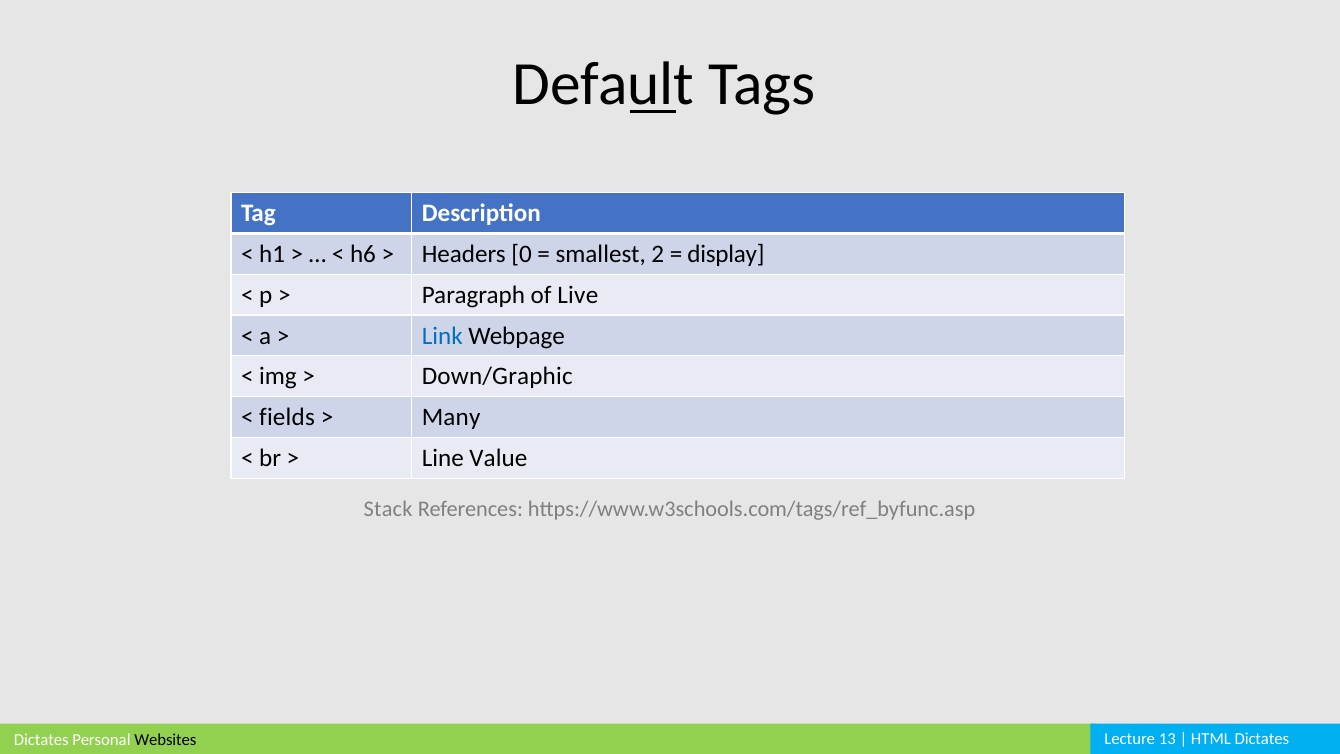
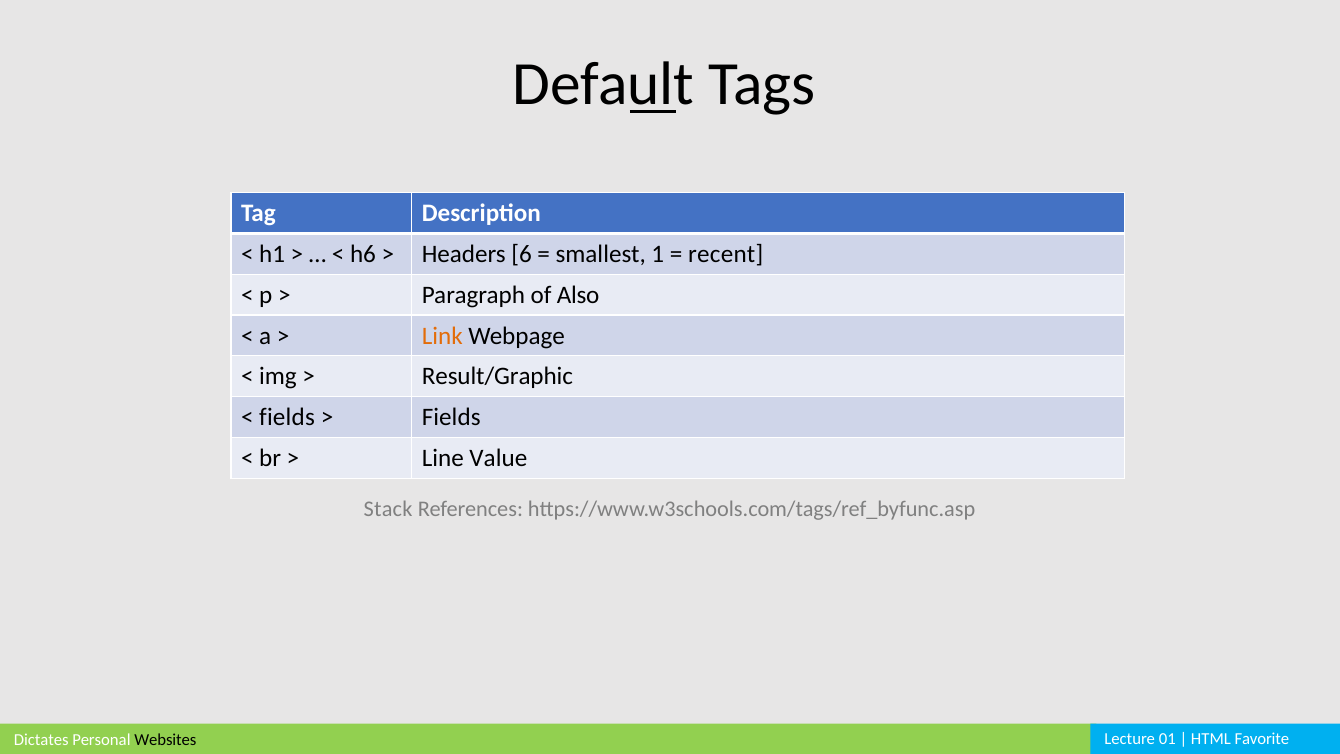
0: 0 -> 6 (522, 254)
2: 2 -> 1 (658, 254)
display: display -> recent (726, 254)
Live: Live -> Also (578, 295)
Link colour: blue -> orange (442, 336)
Down/Graphic: Down/Graphic -> Result/Graphic (497, 376)
Many: Many -> Fields (451, 417)
13: 13 -> 01 (1167, 739)
HTML Dictates: Dictates -> Favorite (1262, 739)
